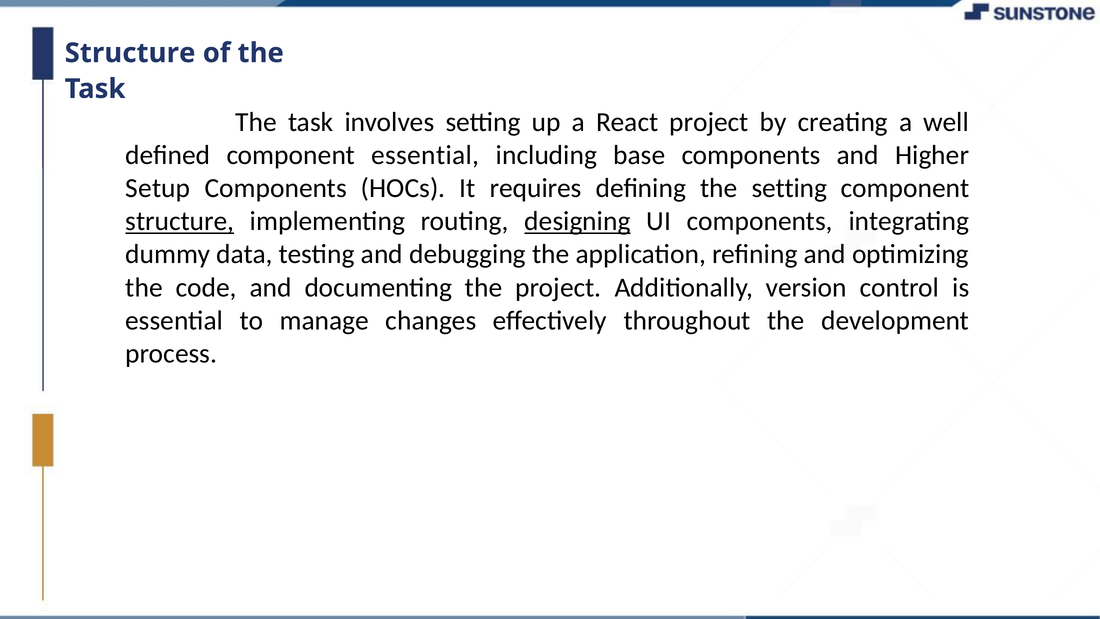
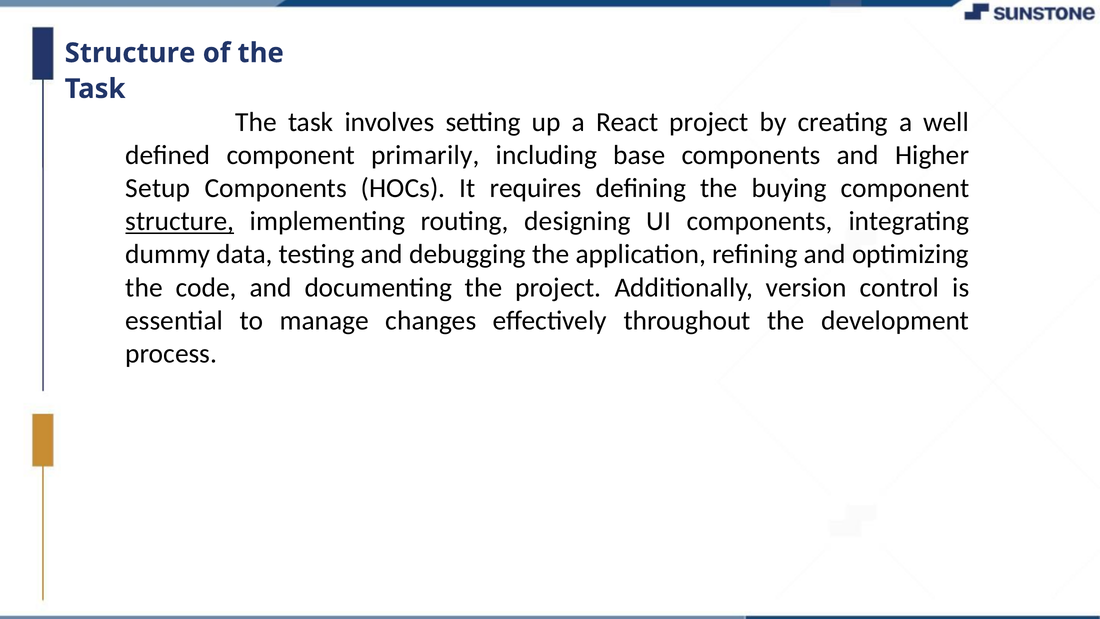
component essential: essential -> primarily (425, 155)
the setting: setting -> buying (789, 188)
designing underline: present -> none (577, 221)
